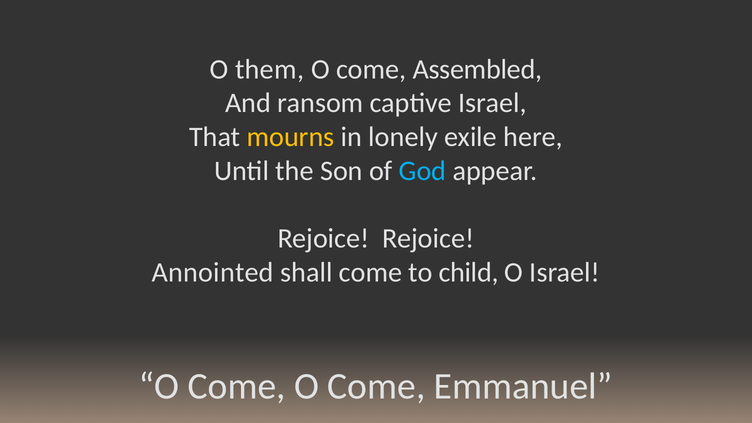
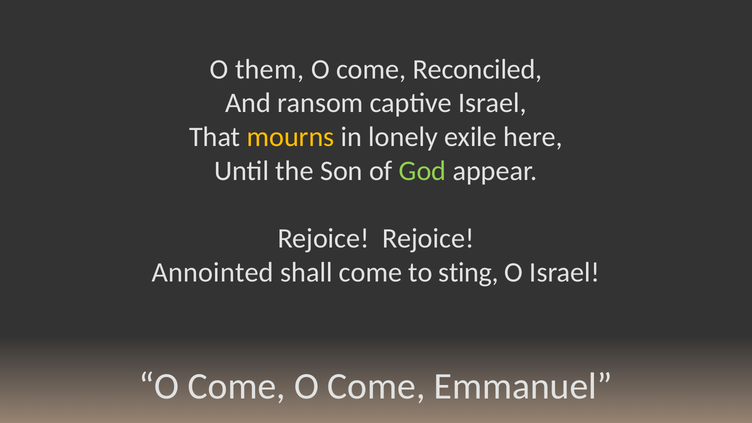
Assembled: Assembled -> Reconciled (477, 69)
God colour: light blue -> light green (423, 171)
child: child -> sting (469, 272)
